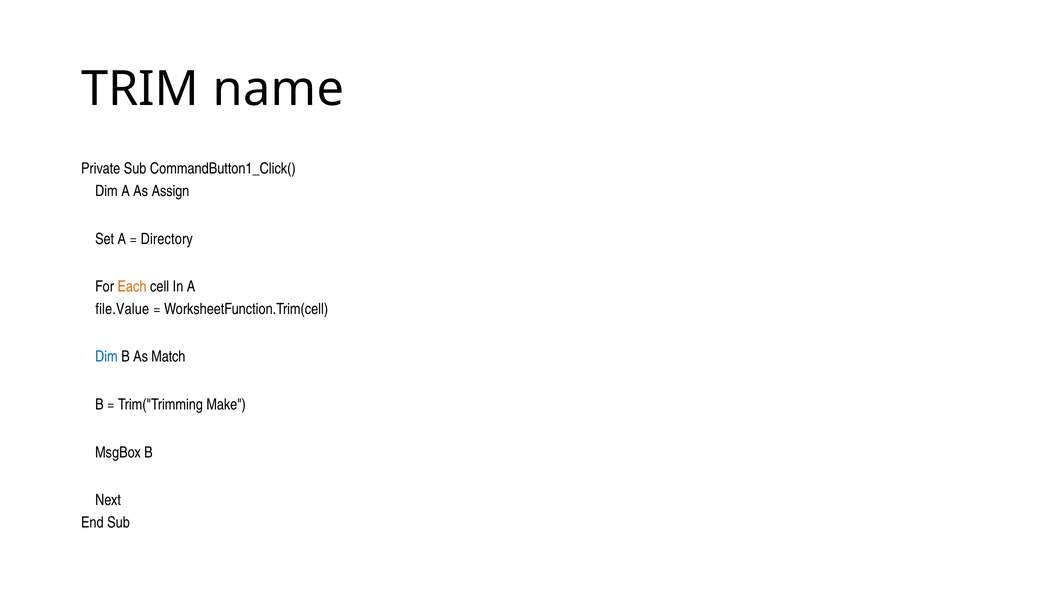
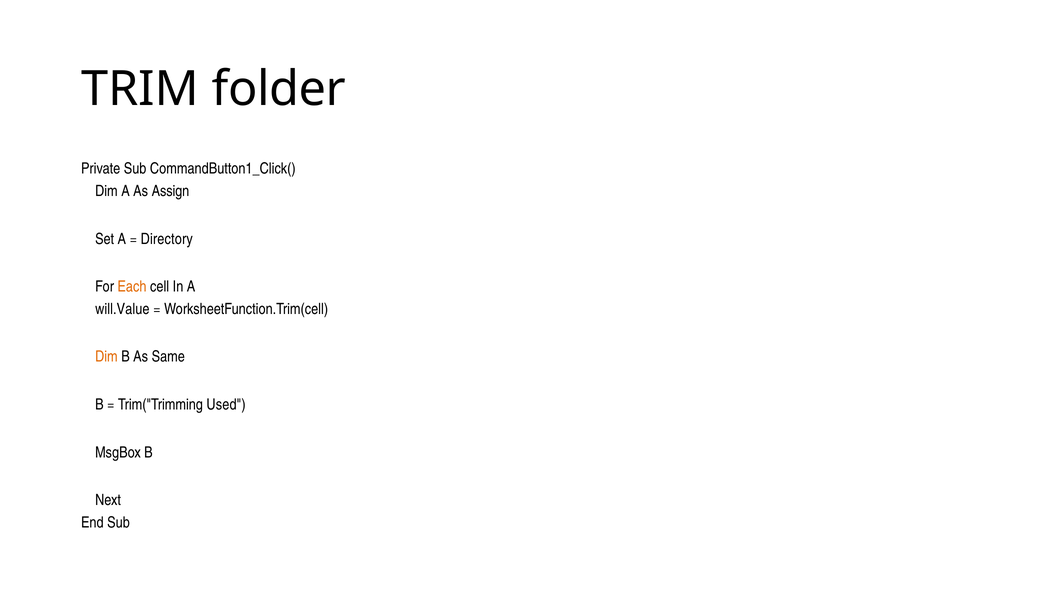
name: name -> folder (279, 89)
file.Value: file.Value -> will.Value (122, 309)
Dim colour: blue -> orange (106, 357)
Match: Match -> Same (168, 357)
Make: Make -> Used (226, 405)
